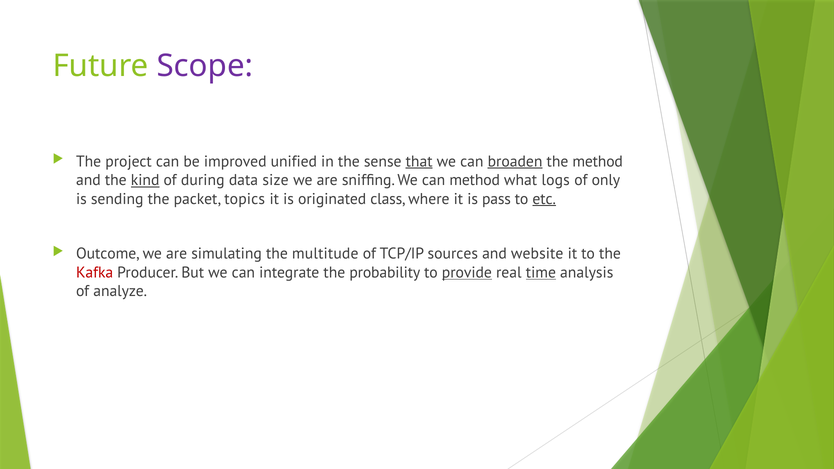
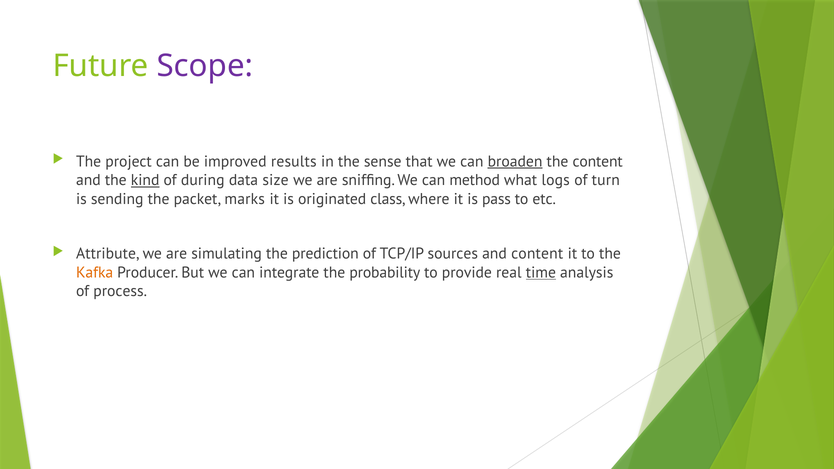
unified: unified -> results (294, 161)
that underline: present -> none (419, 161)
the method: method -> content (598, 161)
only: only -> turn (606, 180)
topics: topics -> marks (245, 199)
etc underline: present -> none (544, 199)
Outcome: Outcome -> Attribute (108, 254)
multitude: multitude -> prediction (325, 254)
and website: website -> content (537, 254)
Kafka colour: red -> orange (95, 273)
provide underline: present -> none (467, 273)
analyze: analyze -> process (120, 291)
